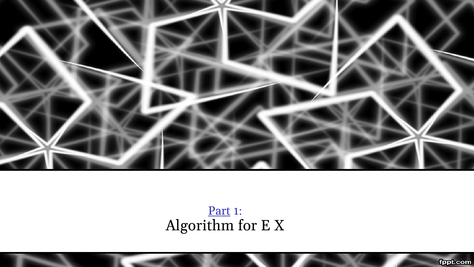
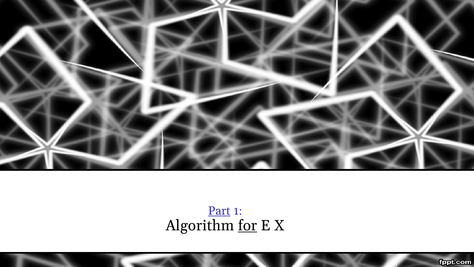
for underline: none -> present (248, 225)
